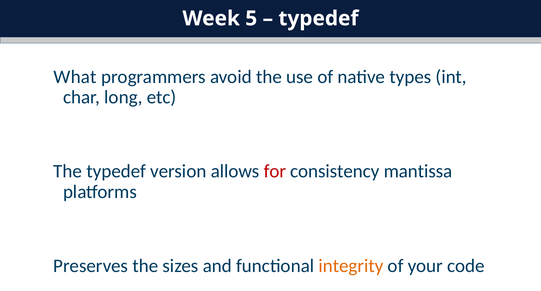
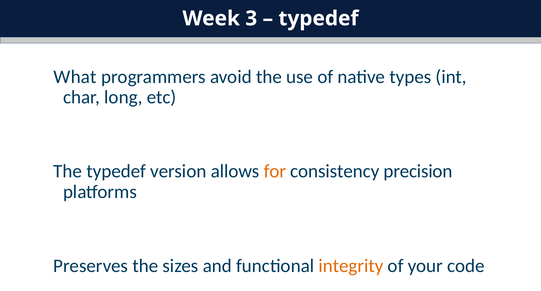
5: 5 -> 3 (251, 18)
for colour: red -> orange (275, 172)
mantissa: mantissa -> precision (418, 172)
